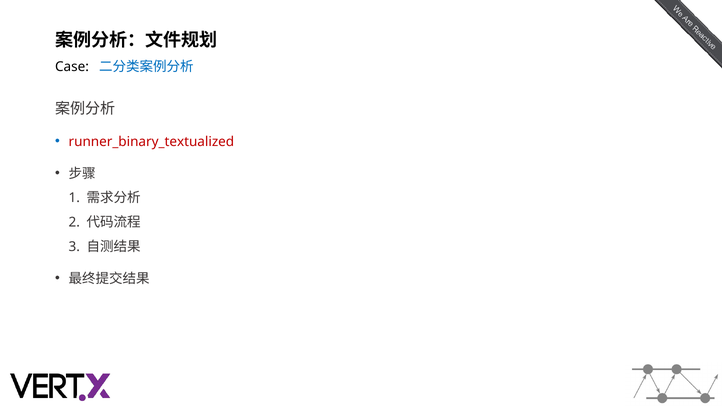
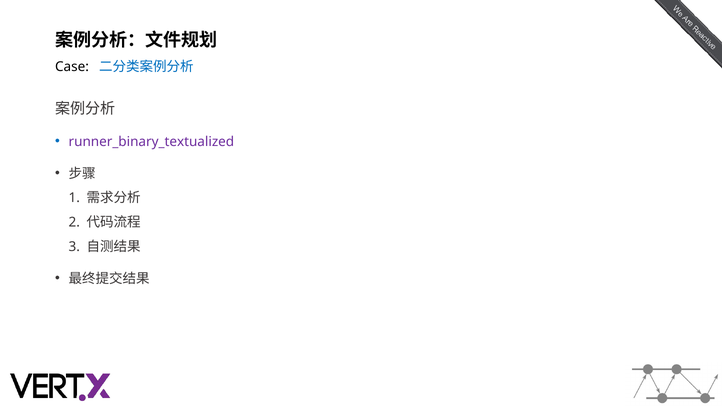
runner_binary_textualized colour: red -> purple (151, 142)
